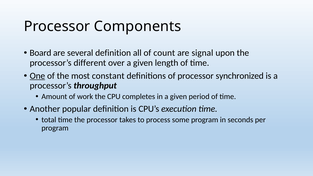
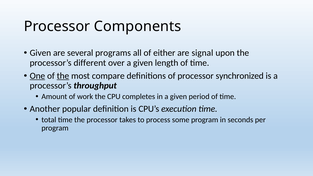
Board: Board -> Given (40, 53)
several definition: definition -> programs (113, 53)
count: count -> either (164, 53)
the underline: none -> present (63, 76)
constant: constant -> compare (108, 76)
